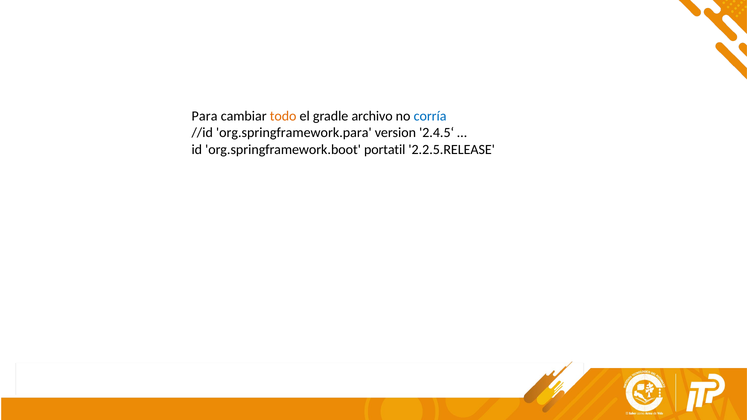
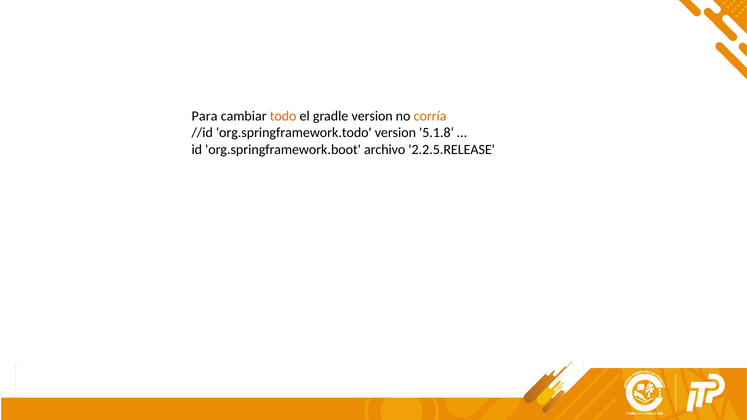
gradle archivo: archivo -> version (372, 116)
corría colour: blue -> orange (430, 116)
org.springframework.para: org.springframework.para -> org.springframework.todo (294, 133)
2.4.5‘: 2.4.5‘ -> 5.1.8‘ (437, 133)
portatil: portatil -> archivo (385, 150)
